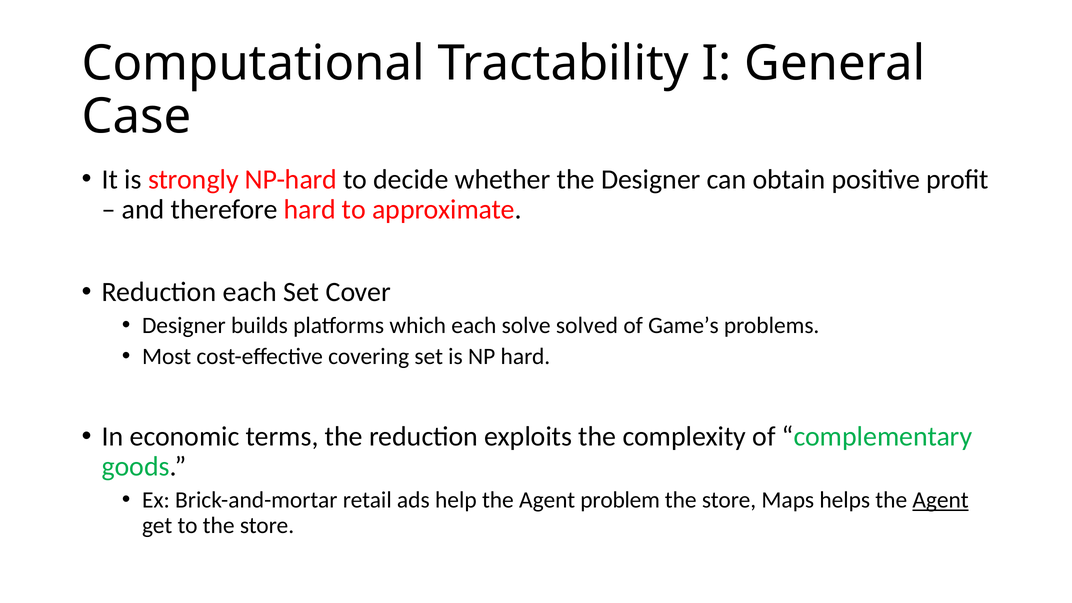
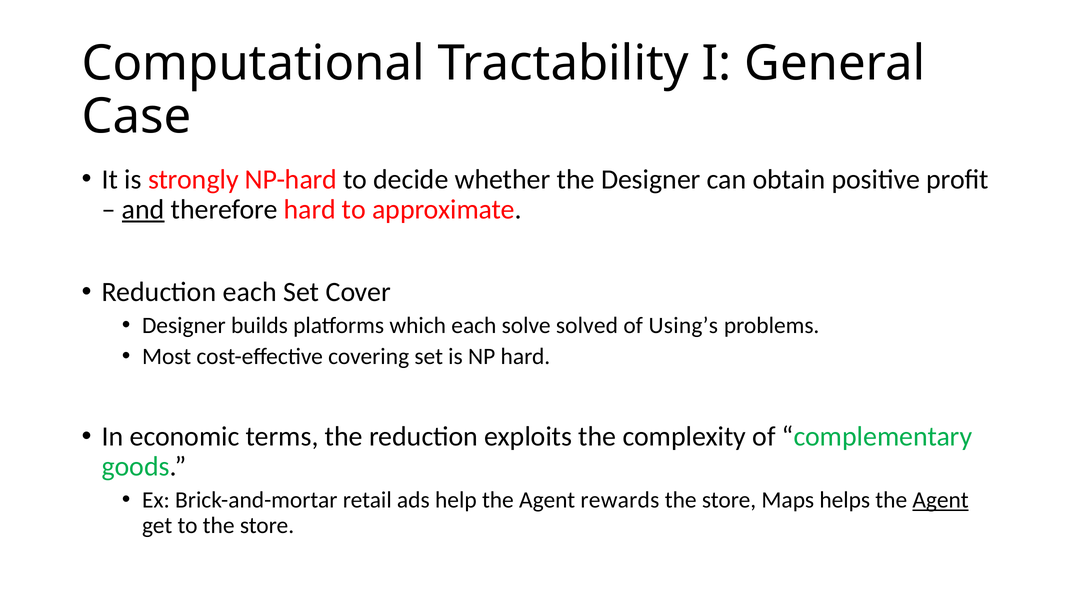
and underline: none -> present (143, 210)
Game’s: Game’s -> Using’s (683, 326)
problem: problem -> rewards (620, 500)
